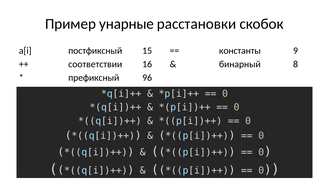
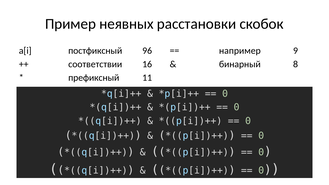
унарные: унарные -> неявных (127, 24)
15: 15 -> 96 (147, 51)
константы: константы -> например (240, 51)
96: 96 -> 11 (147, 78)
